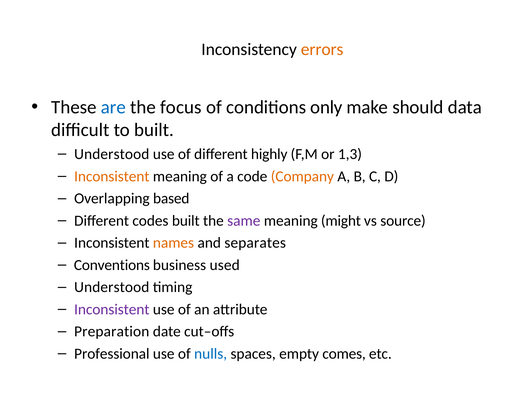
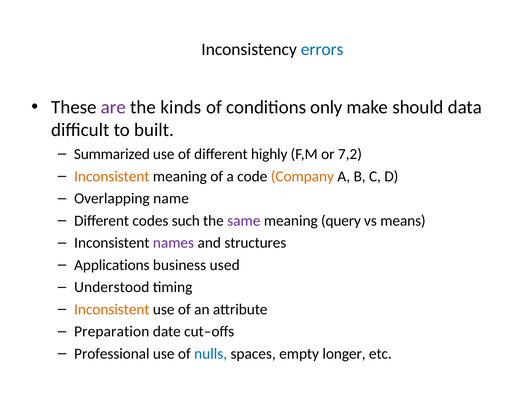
errors colour: orange -> blue (322, 49)
are colour: blue -> purple (113, 107)
focus: focus -> kinds (181, 107)
Understood: Understood -> Summarized (112, 154)
1,3: 1,3 -> 7,2 (350, 154)
based: based -> name (171, 198)
codes built: built -> such (186, 220)
might: might -> query (341, 220)
source: source -> means (403, 220)
names colour: orange -> purple (173, 243)
separates: separates -> structures (255, 243)
Conventions: Conventions -> Applications (112, 265)
Inconsistent colour: purple -> orange (112, 309)
comes: comes -> longer (344, 353)
